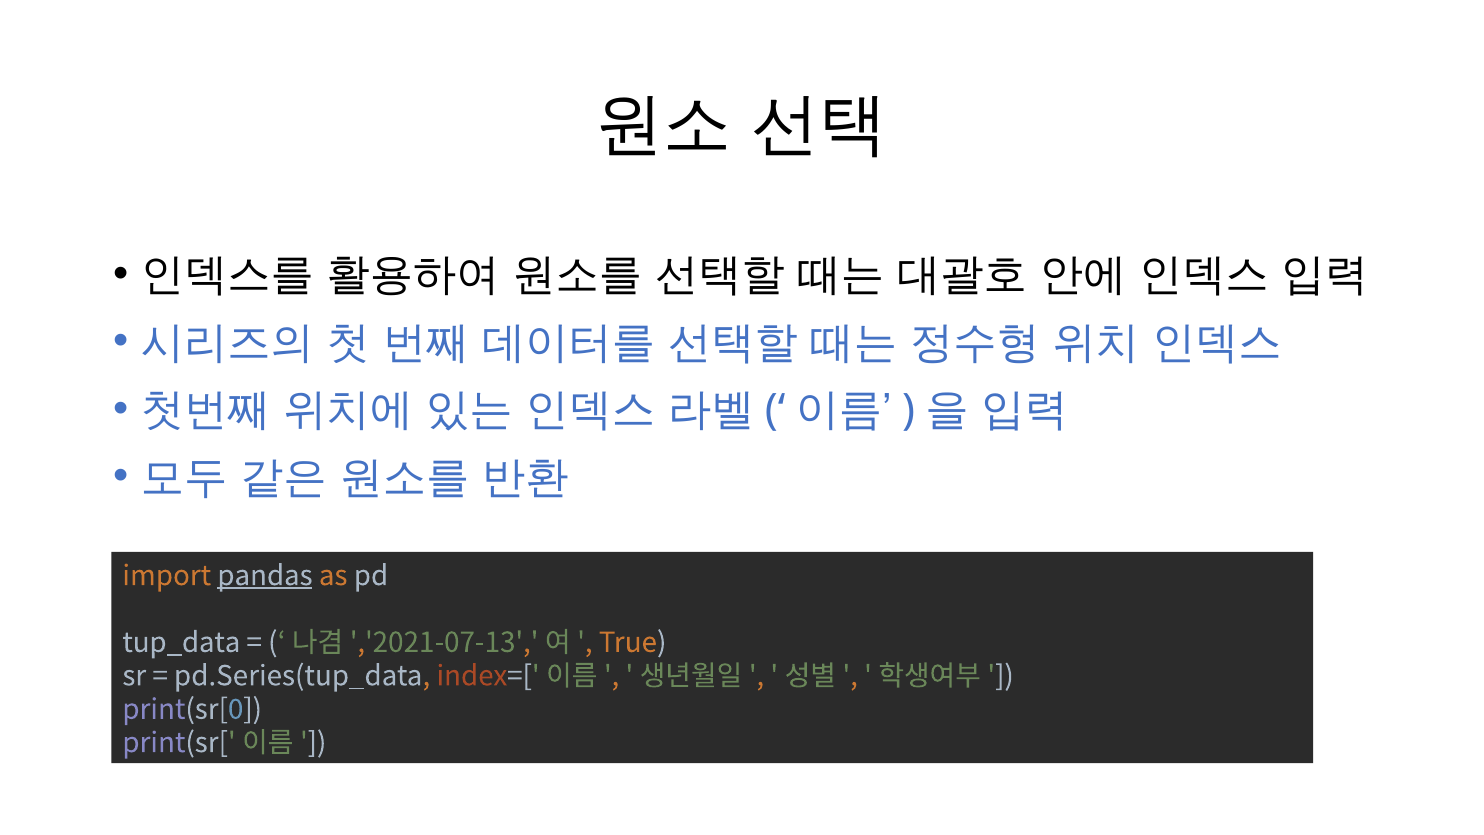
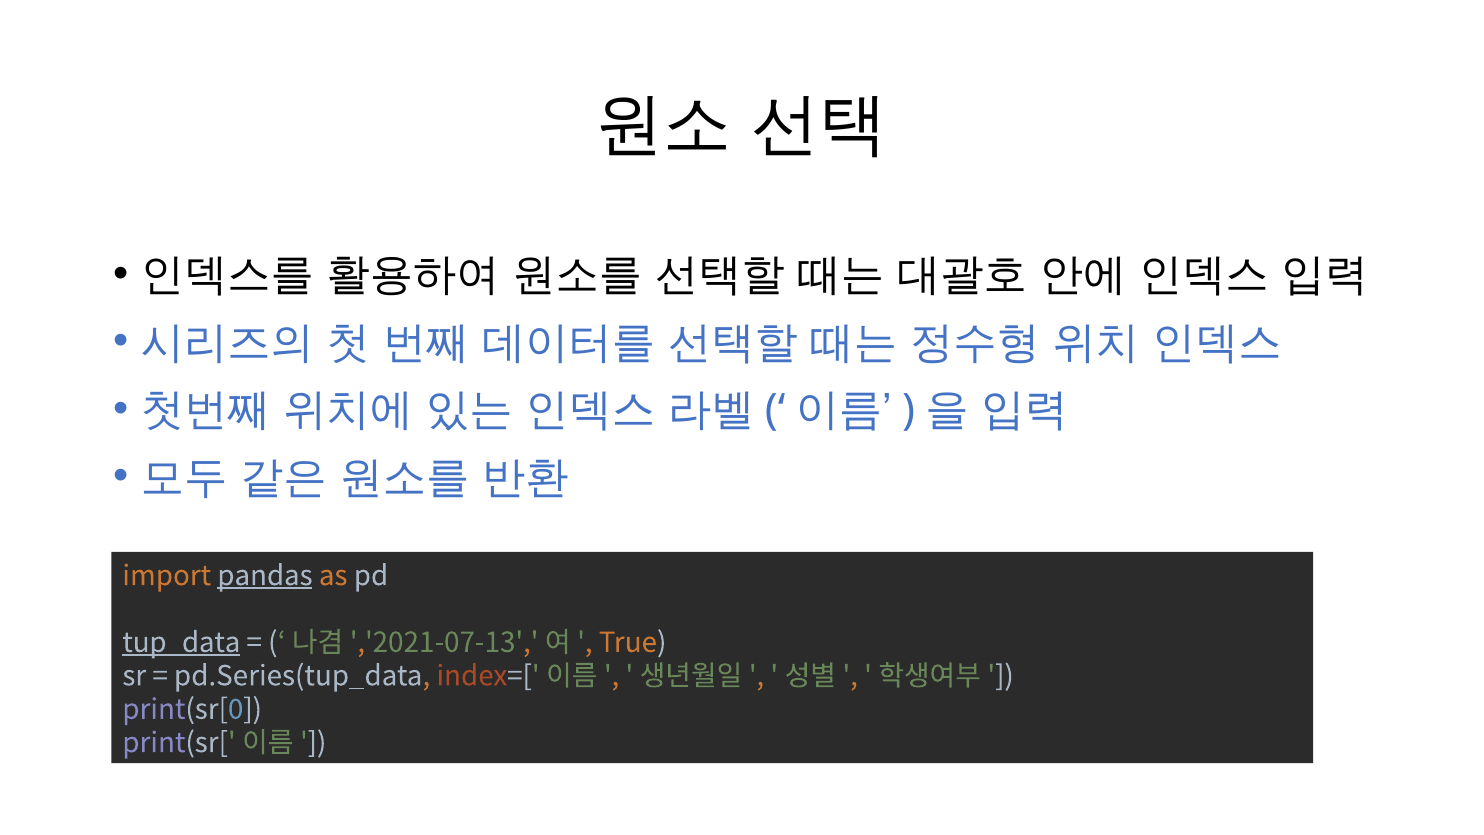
tup_data underline: none -> present (181, 643)
